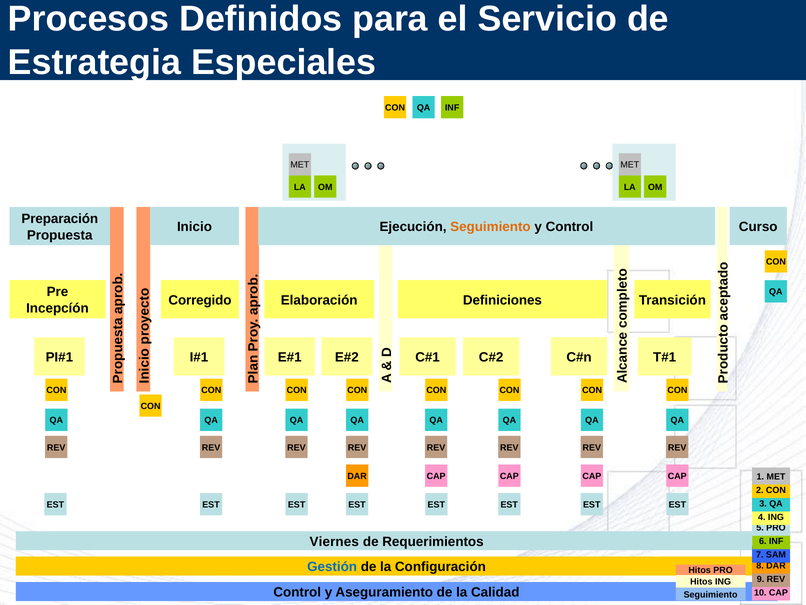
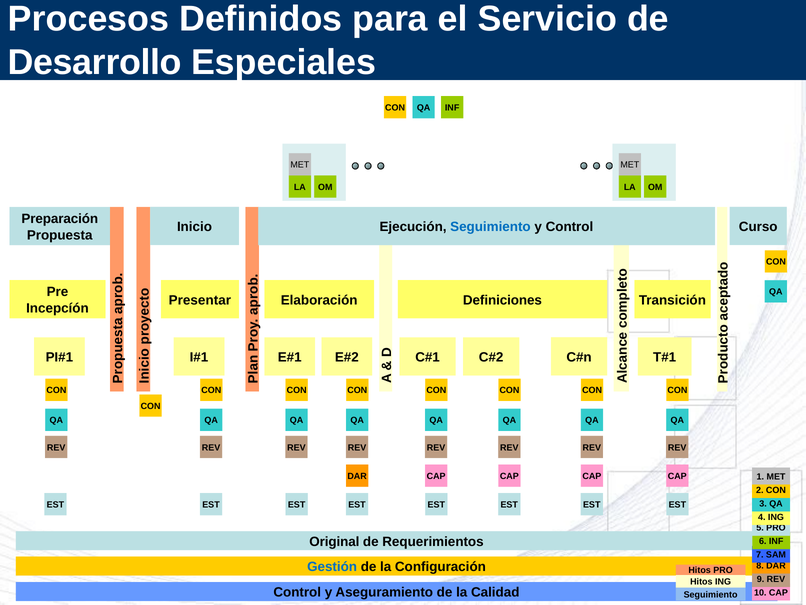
Estrategia: Estrategia -> Desarrollo (95, 62)
Seguimiento colour: orange -> blue (490, 227)
Corregido: Corregido -> Presentar (200, 300)
Viernes: Viernes -> Original (334, 541)
